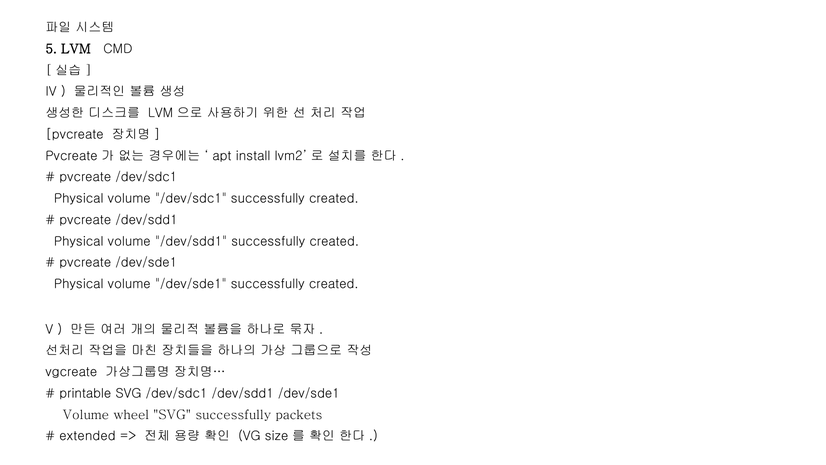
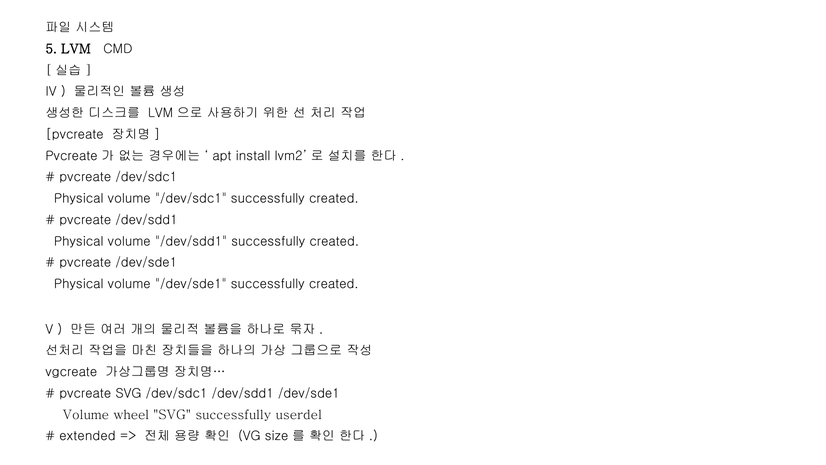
printable: printable -> pvcreate (85, 393)
packets: packets -> userdel (299, 414)
